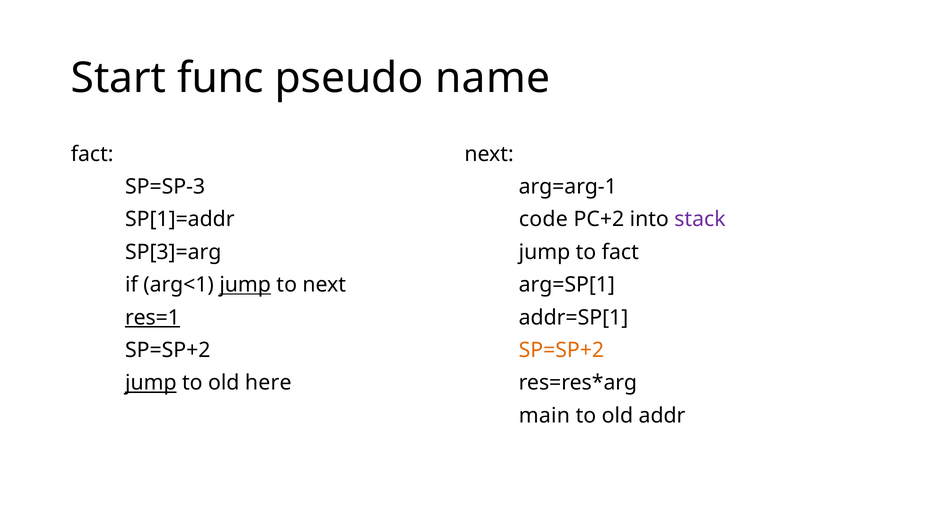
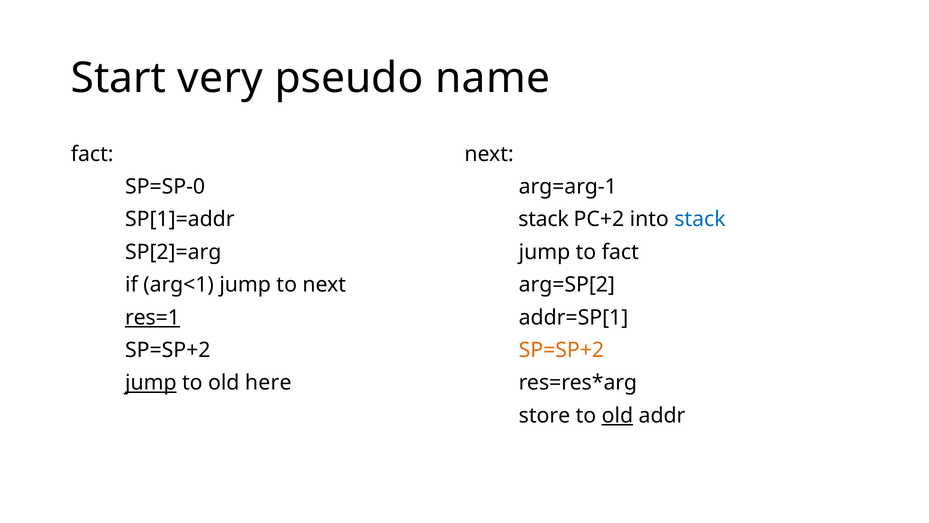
func: func -> very (220, 78)
SP=SP-3: SP=SP-3 -> SP=SP-0 (165, 187)
code: code -> stack (544, 219)
stack colour: purple -> blue (700, 219)
SP[3]=arg: SP[3]=arg -> SP[2]=arg (173, 252)
jump underline: present -> none (245, 285)
arg=SP[1: arg=SP[1 -> arg=SP[2 (567, 285)
main: main -> store (544, 415)
old underline: none -> present (617, 415)
